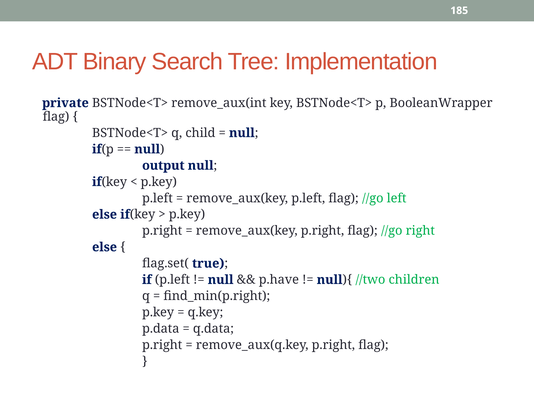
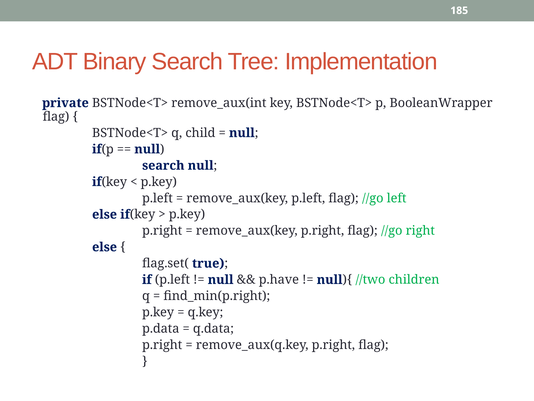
output: output -> search (163, 165)
